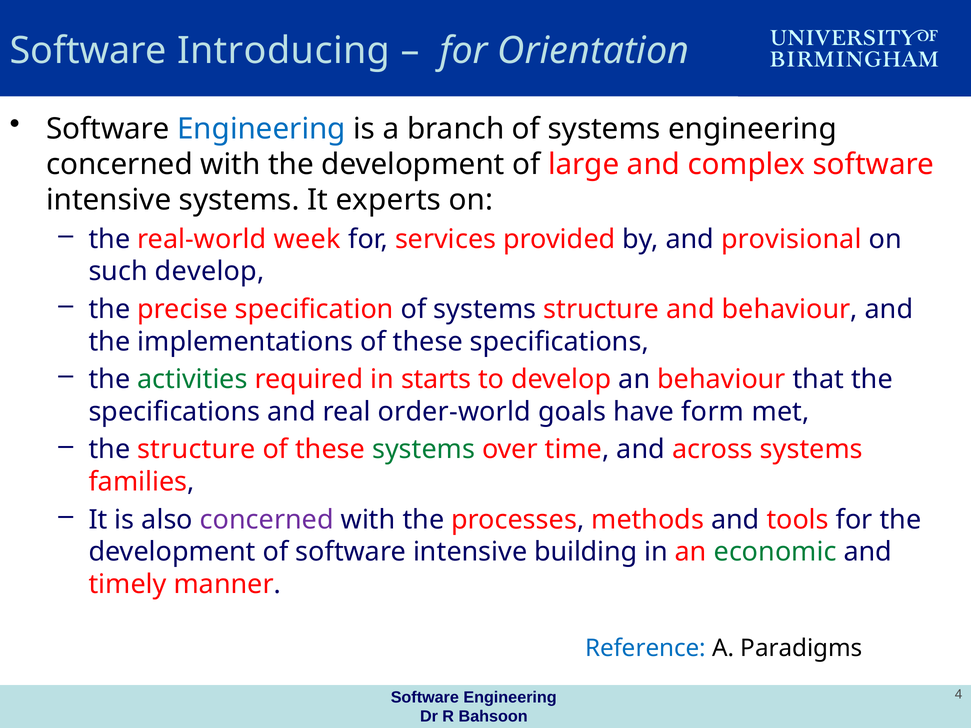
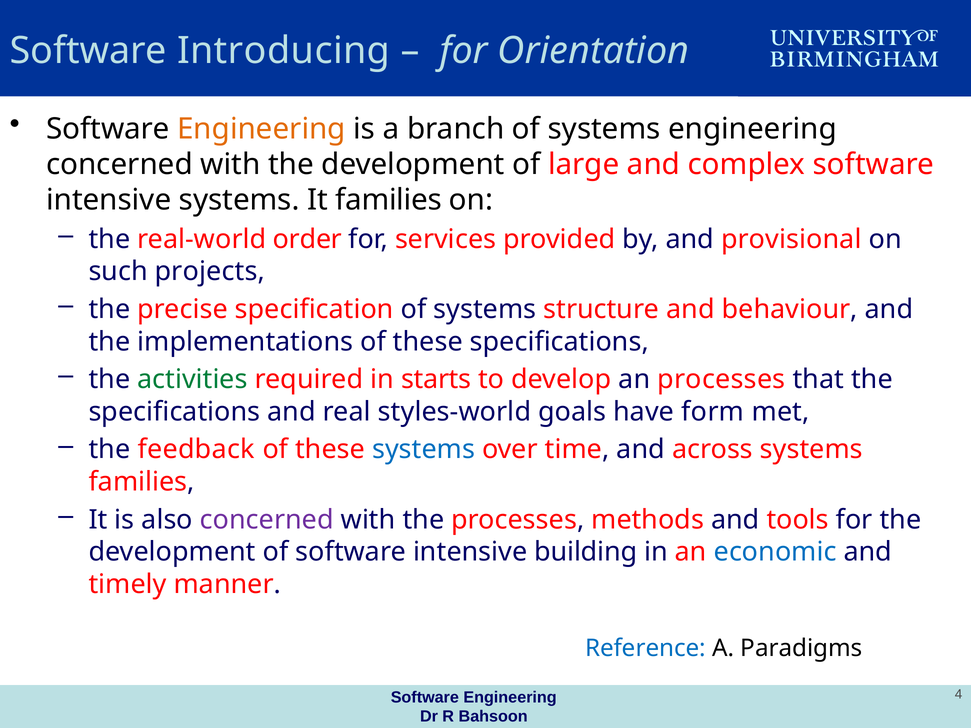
Engineering colour: blue -> orange (261, 129)
It experts: experts -> families (389, 200)
week: week -> order (307, 239)
such develop: develop -> projects (210, 272)
an behaviour: behaviour -> processes (721, 380)
order-world: order-world -> styles-world (454, 412)
the structure: structure -> feedback (196, 450)
systems colour: green -> blue (424, 450)
economic colour: green -> blue (775, 552)
